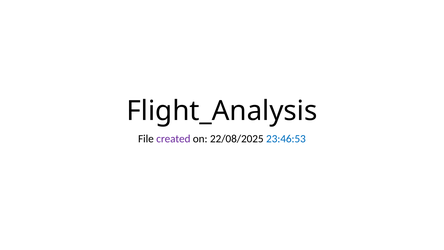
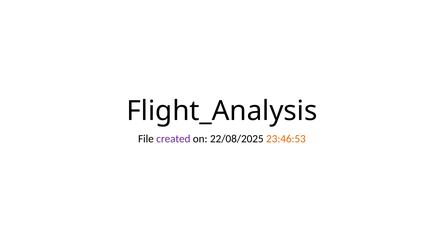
23:46:53 colour: blue -> orange (286, 139)
